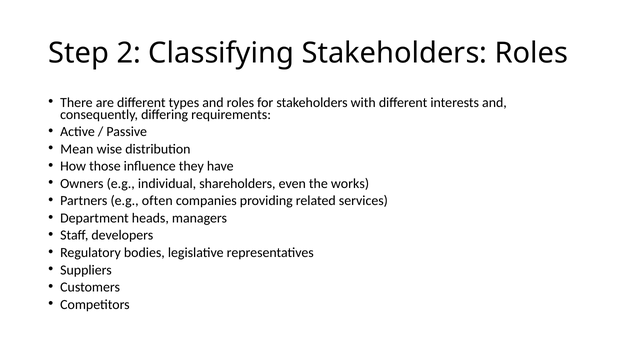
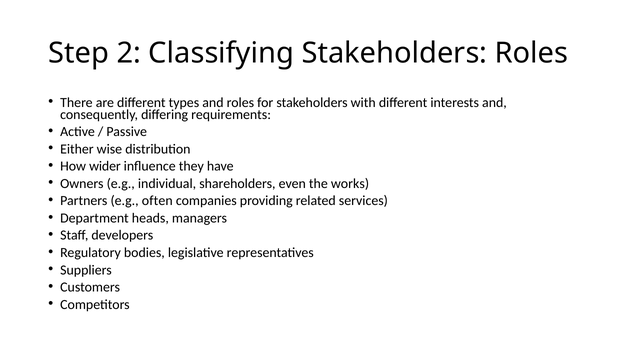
Mean: Mean -> Either (77, 149)
those: those -> wider (105, 166)
